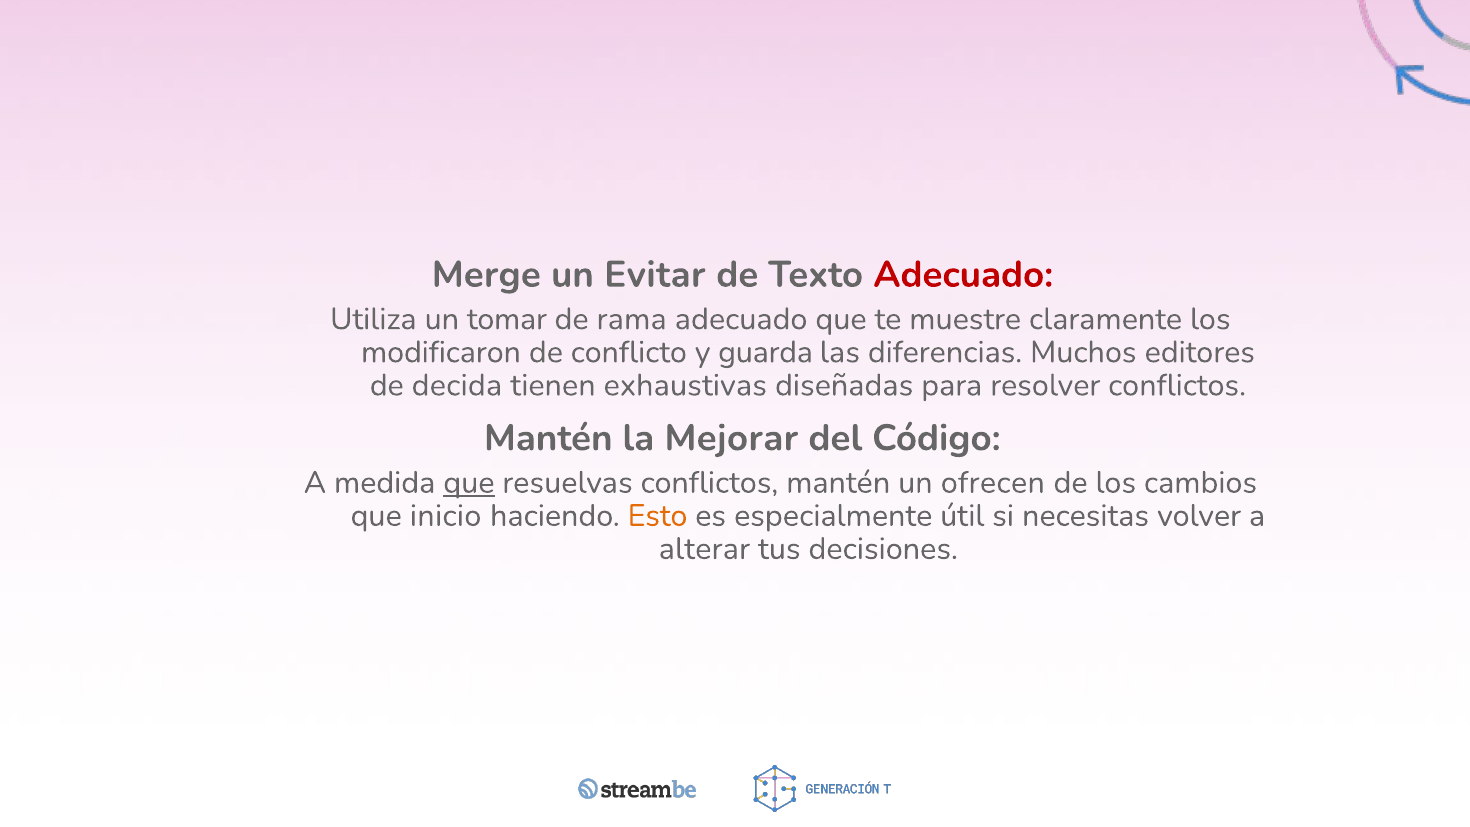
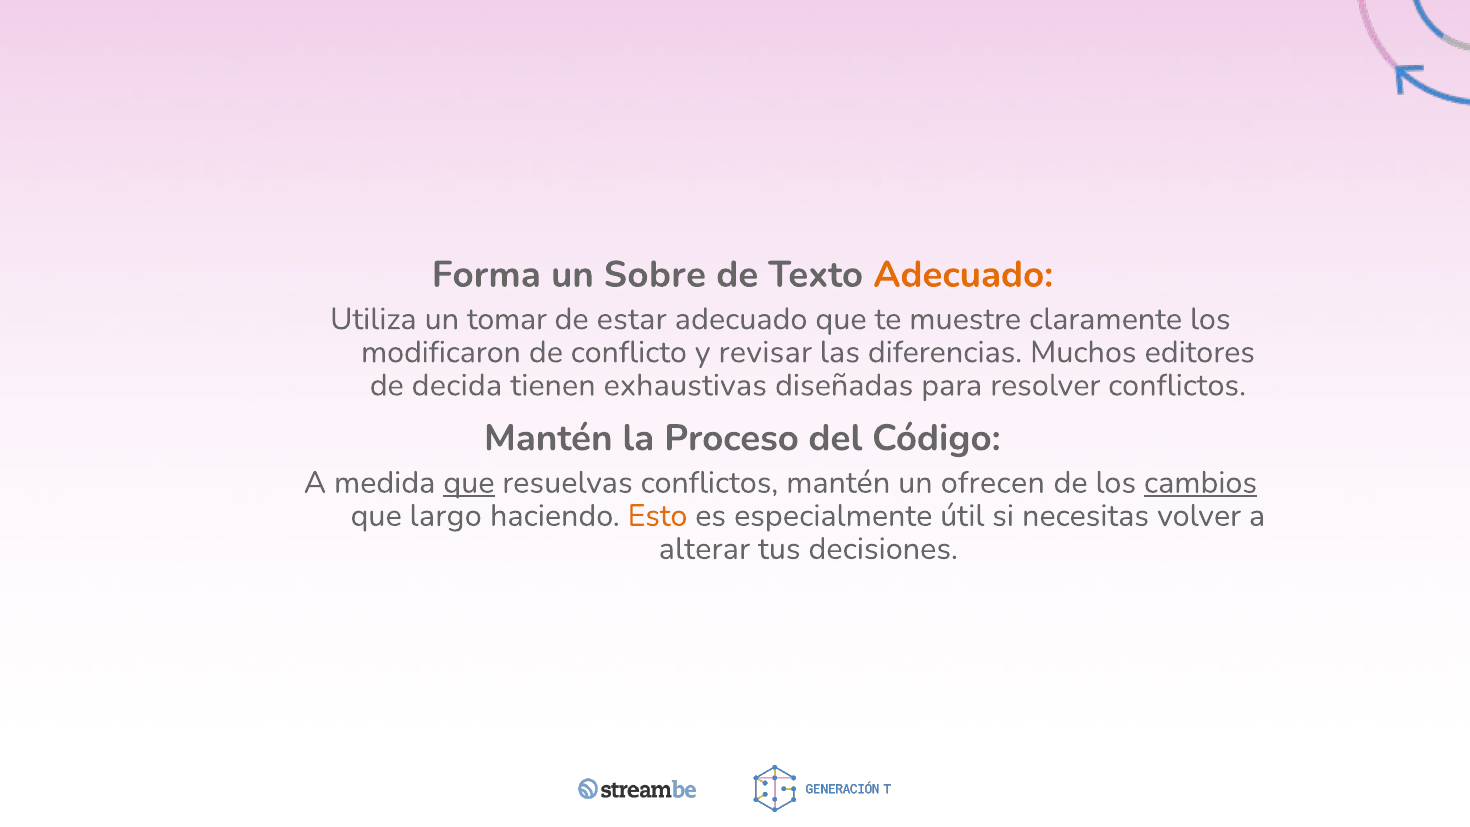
Merge: Merge -> Forma (486, 274)
Evitar: Evitar -> Sobre (655, 274)
Adecuado colour: red -> orange (963, 274)
rama: rama -> estar (632, 319)
guarda: guarda -> revisar (765, 352)
Mejorar: Mejorar -> Proceso (732, 438)
cambios underline: none -> present (1201, 483)
inicio: inicio -> largo (446, 516)
